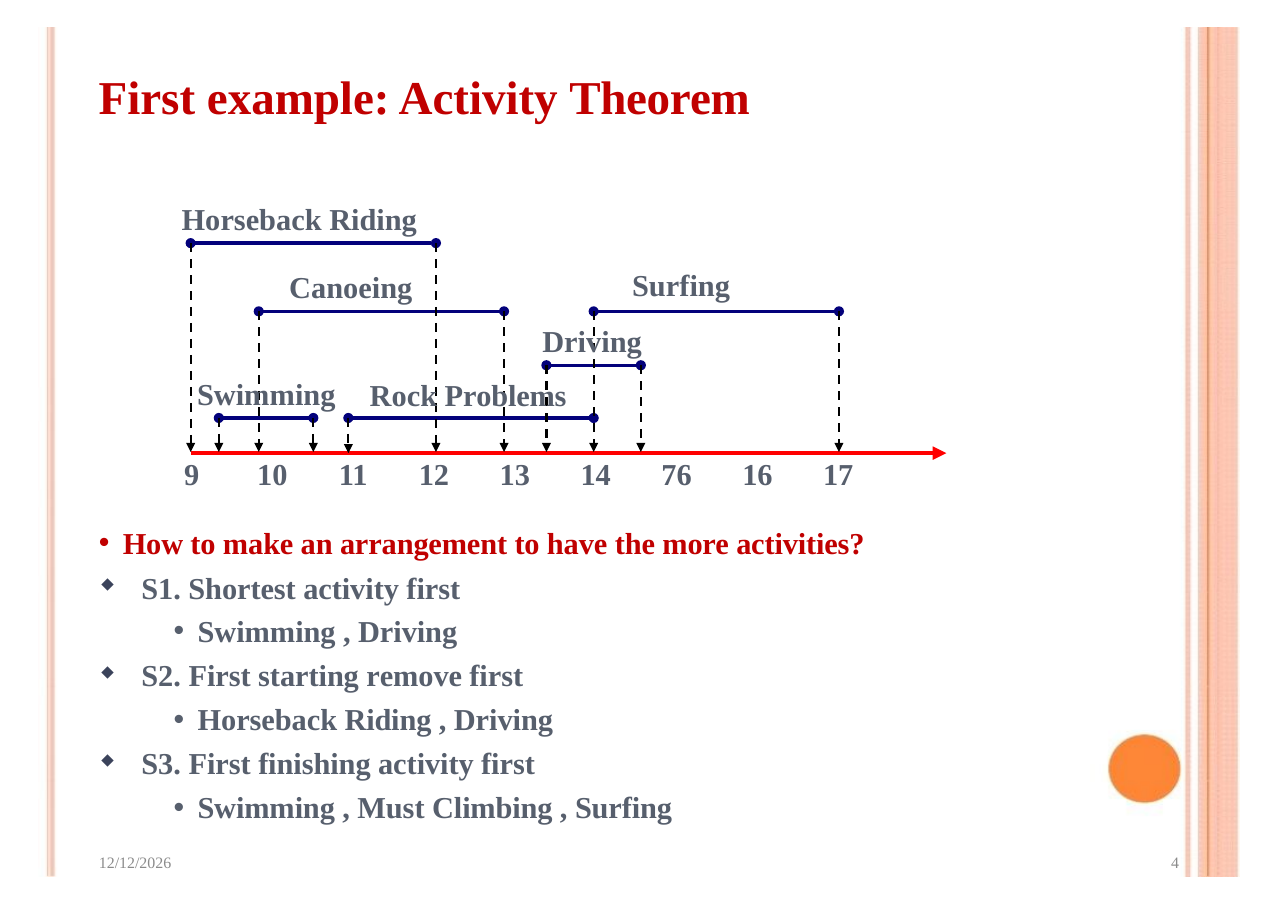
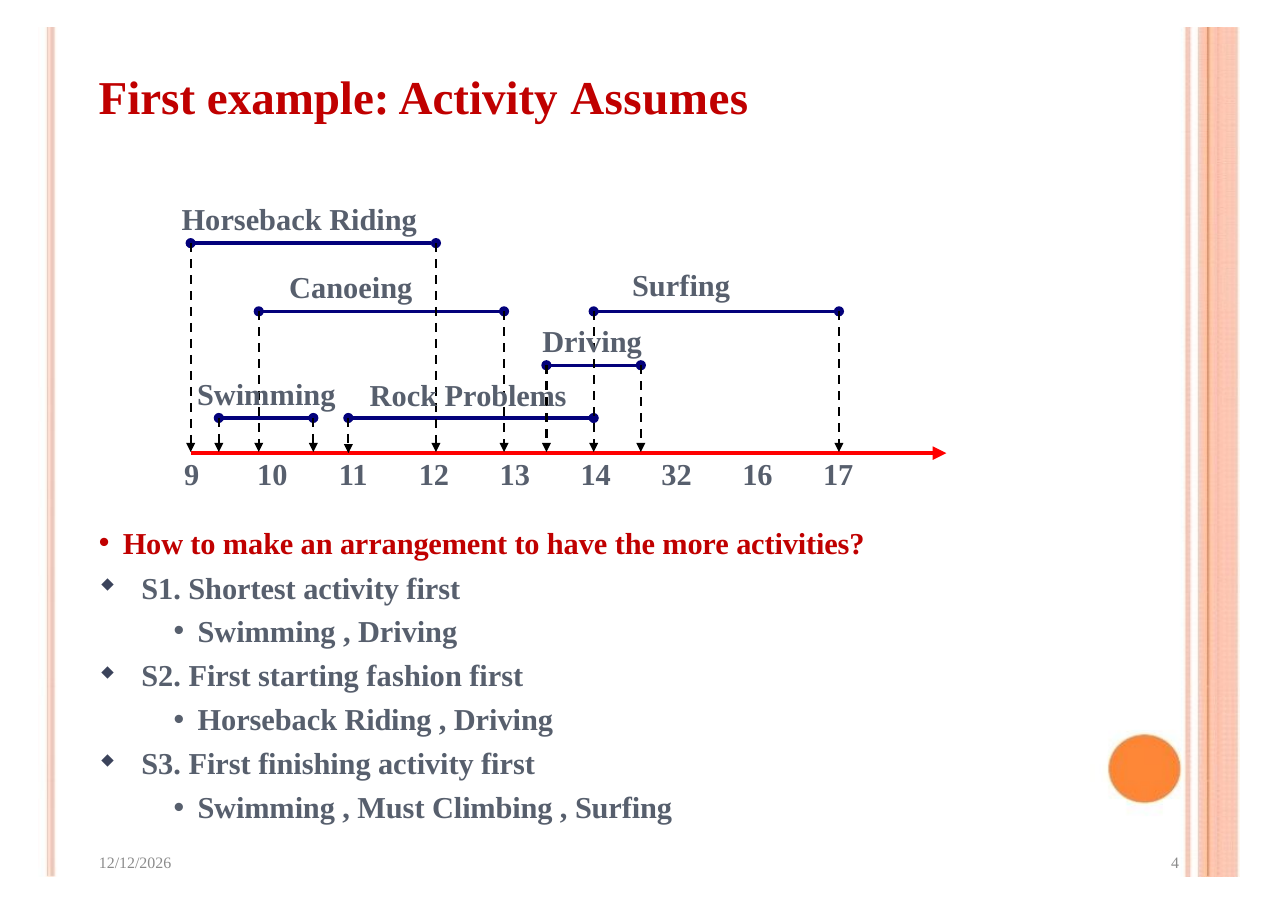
Theorem: Theorem -> Assumes (659, 99)
76: 76 -> 32 (677, 475)
remove: remove -> fashion (414, 677)
